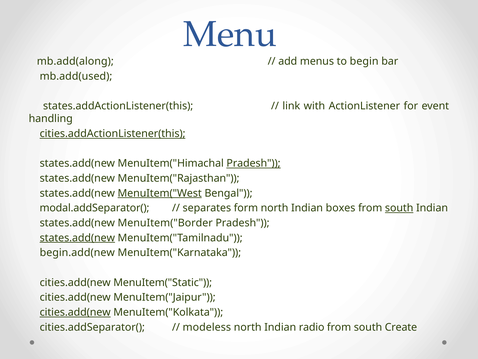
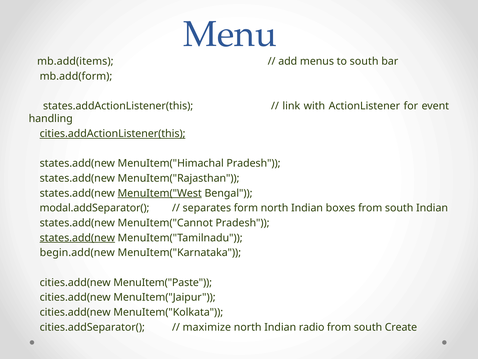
mb.add(along: mb.add(along -> mb.add(items (75, 61)
to begin: begin -> south (364, 61)
mb.add(used: mb.add(used -> mb.add(form (76, 76)
Pradesh underline: present -> none (254, 163)
south underline: present -> none (399, 208)
MenuItem("Border: MenuItem("Border -> MenuItem("Cannot (165, 223)
MenuItem("Static: MenuItem("Static -> MenuItem("Paste (163, 282)
cities.add(new underline: present -> none (75, 312)
modeless: modeless -> maximize (207, 327)
